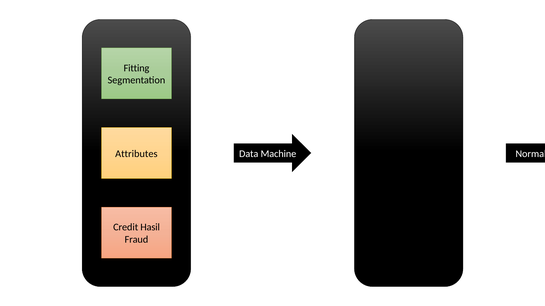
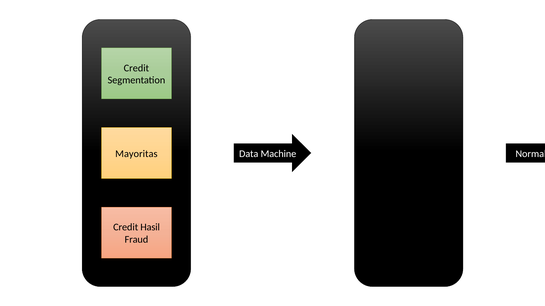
Fitting: Fitting -> Credit (136, 68)
Attributes: Attributes -> Mayoritas (136, 154)
